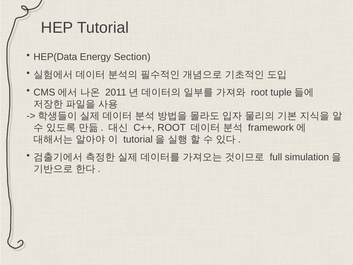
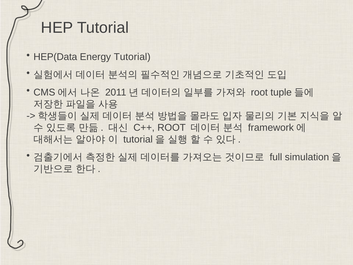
Energy Section: Section -> Tutorial (132, 57)
